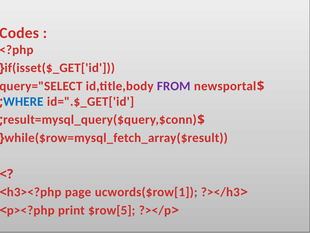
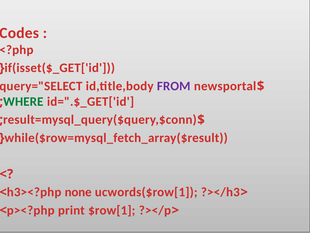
WHERE colour: blue -> green (23, 101)
page: page -> none (78, 192)
$row[5: $row[5 -> $row[1 (112, 210)
